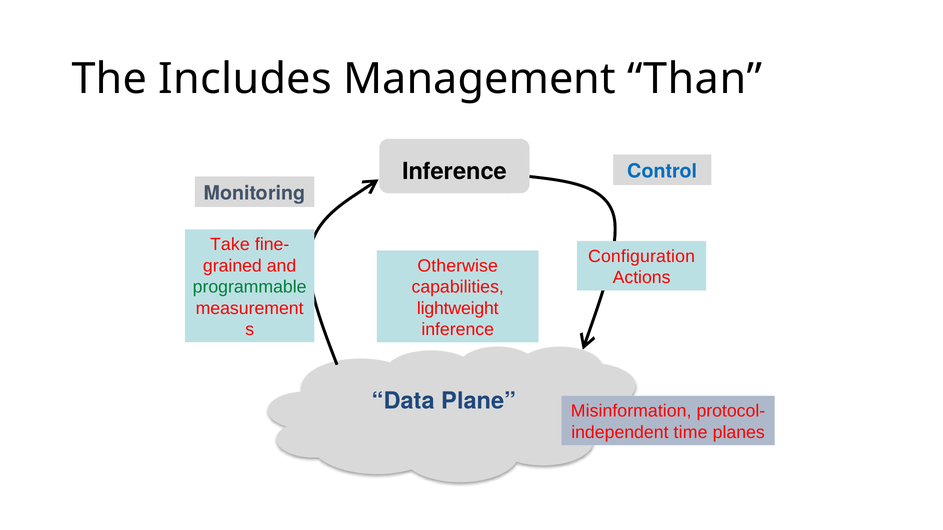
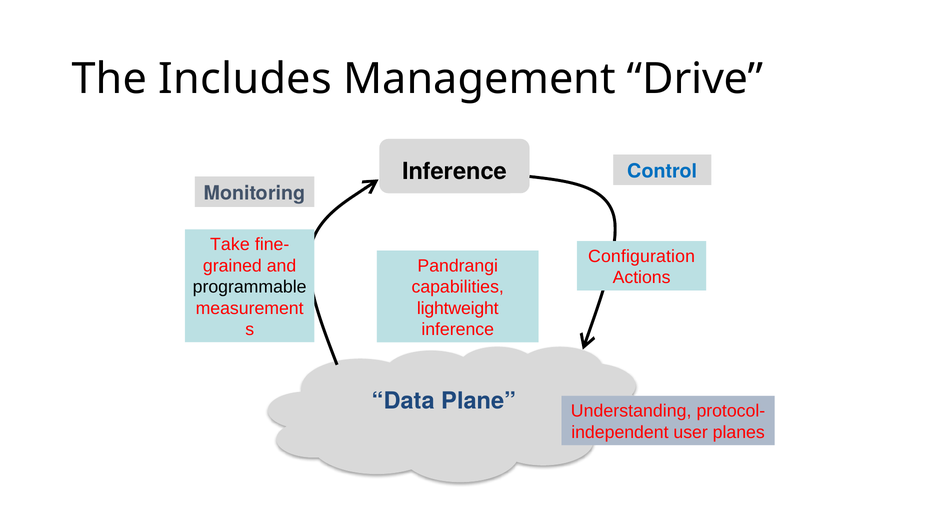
Than: Than -> Drive (695, 79)
Otherwise: Otherwise -> Pandrangi (458, 266)
programmable colour: green -> black (250, 287)
Misinformation: Misinformation -> Understanding (631, 411)
time: time -> user (691, 433)
